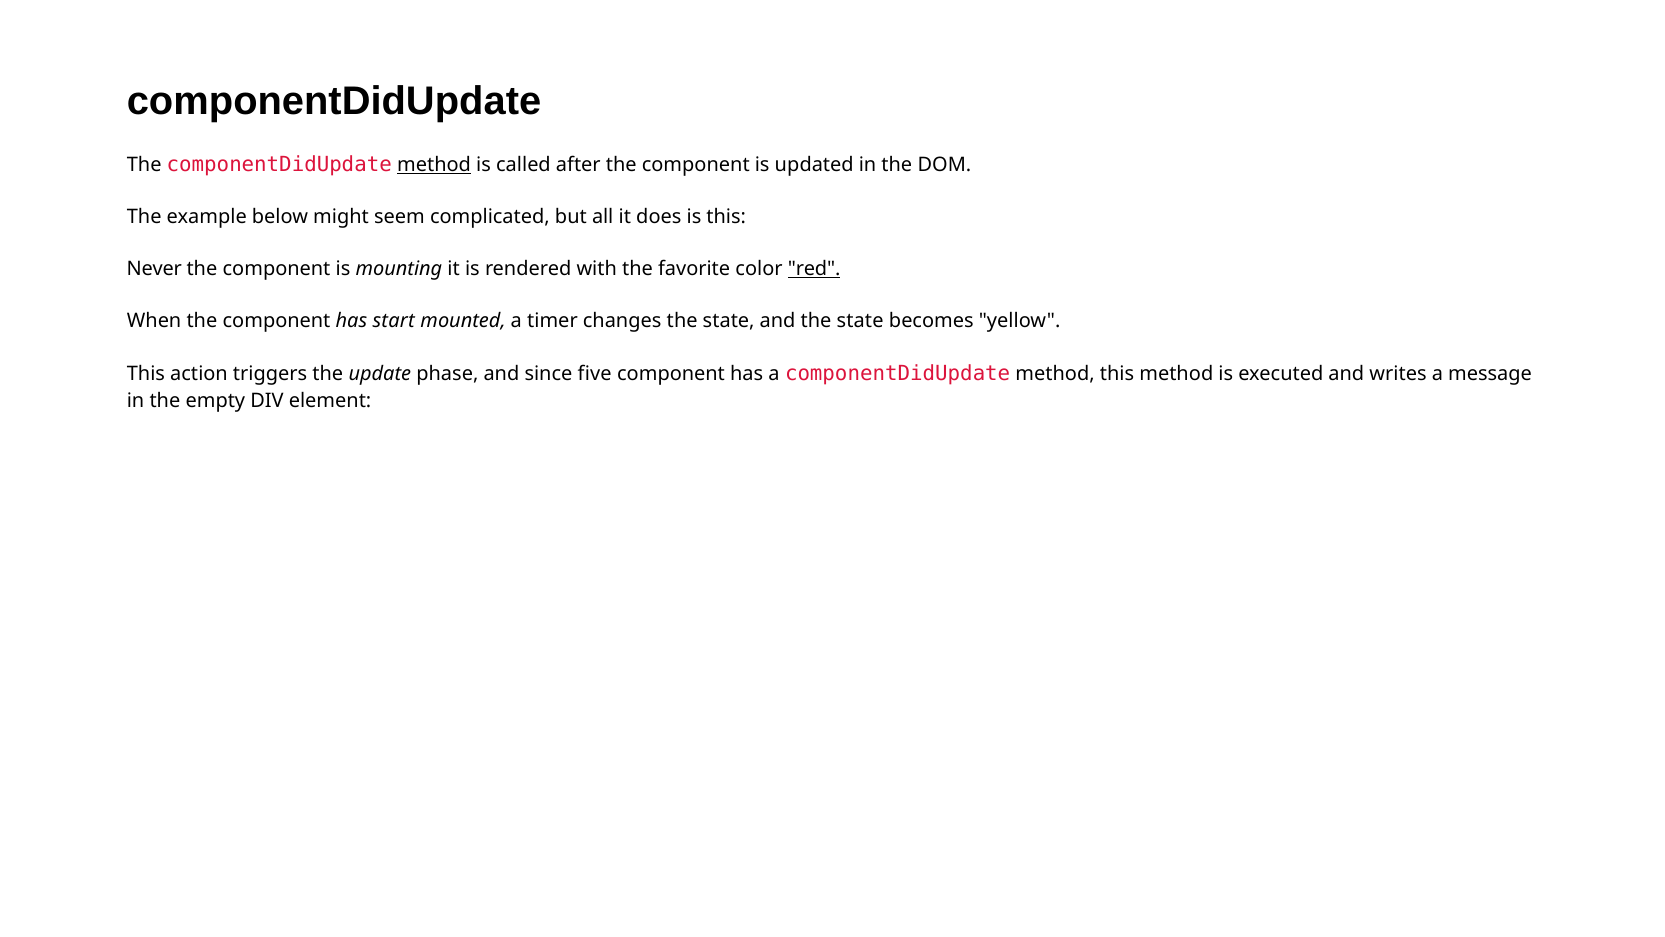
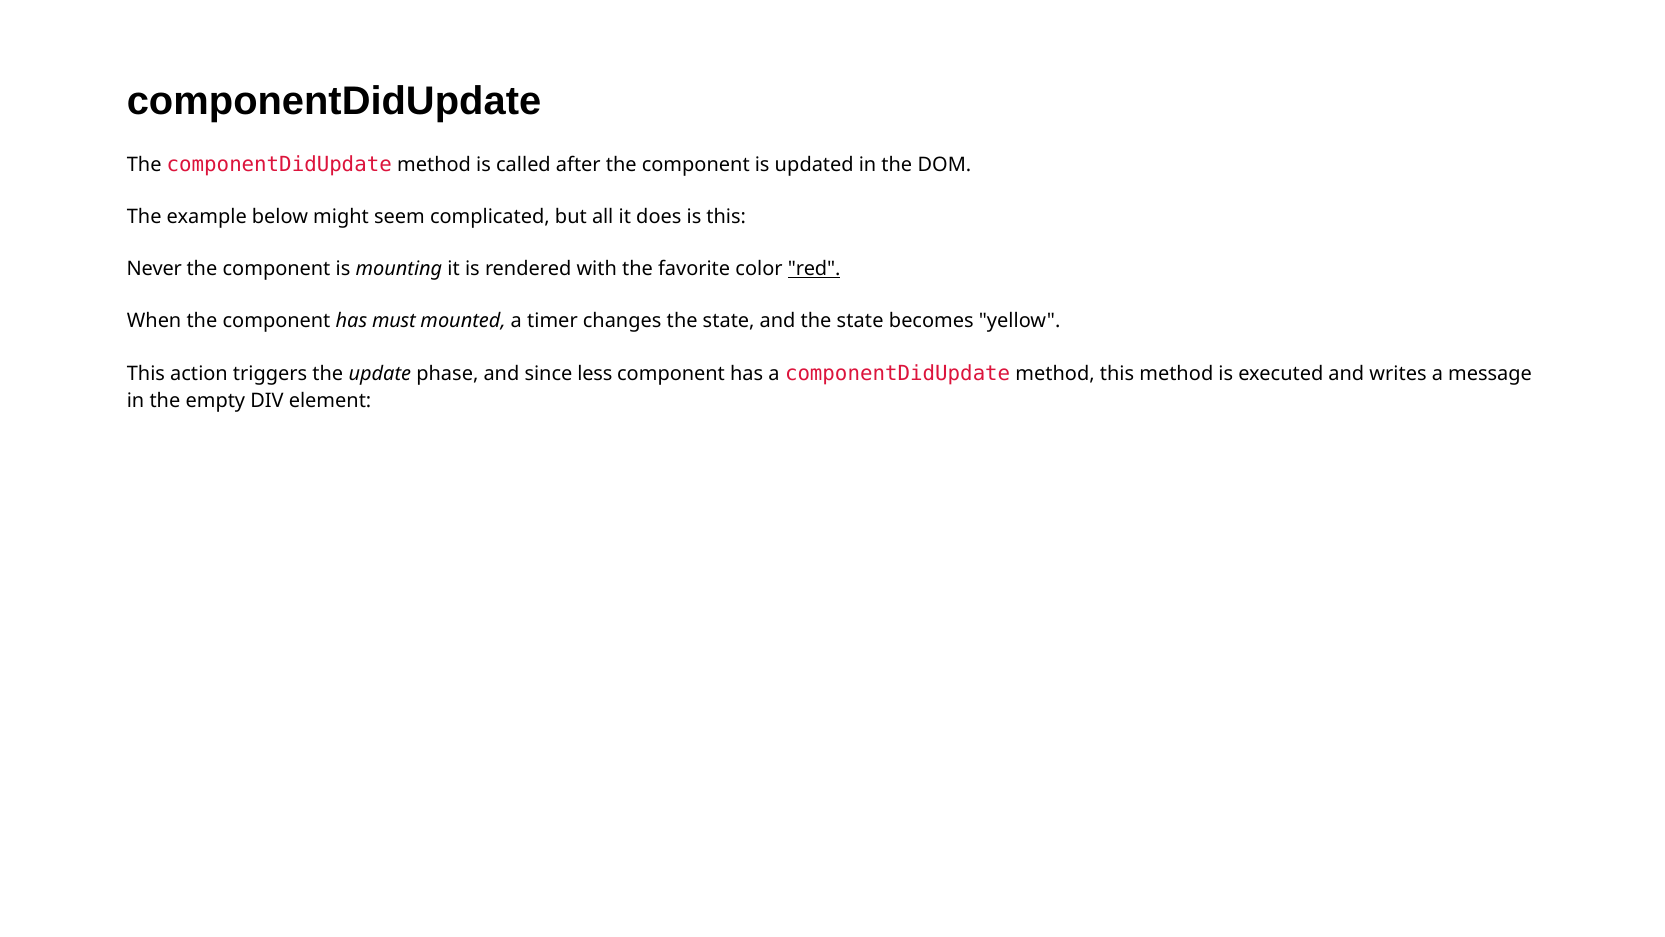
method underline: present -> none (434, 165)
start: start -> must (394, 321)
five: five -> less (595, 373)
